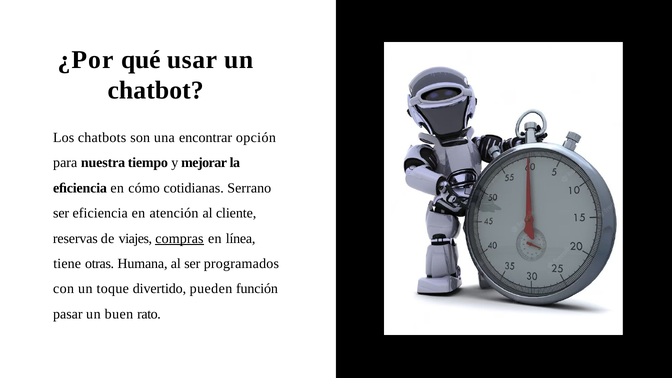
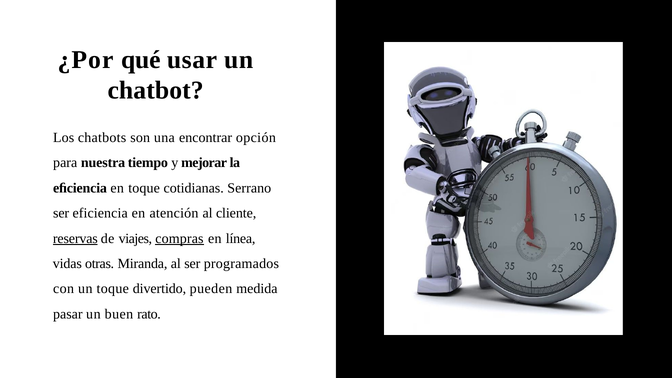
en cómo: cómo -> toque (144, 188)
reservas underline: none -> present (75, 238)
tiene: tiene -> vidas (67, 264)
Humana: Humana -> Miranda (142, 264)
función: función -> medida (257, 289)
